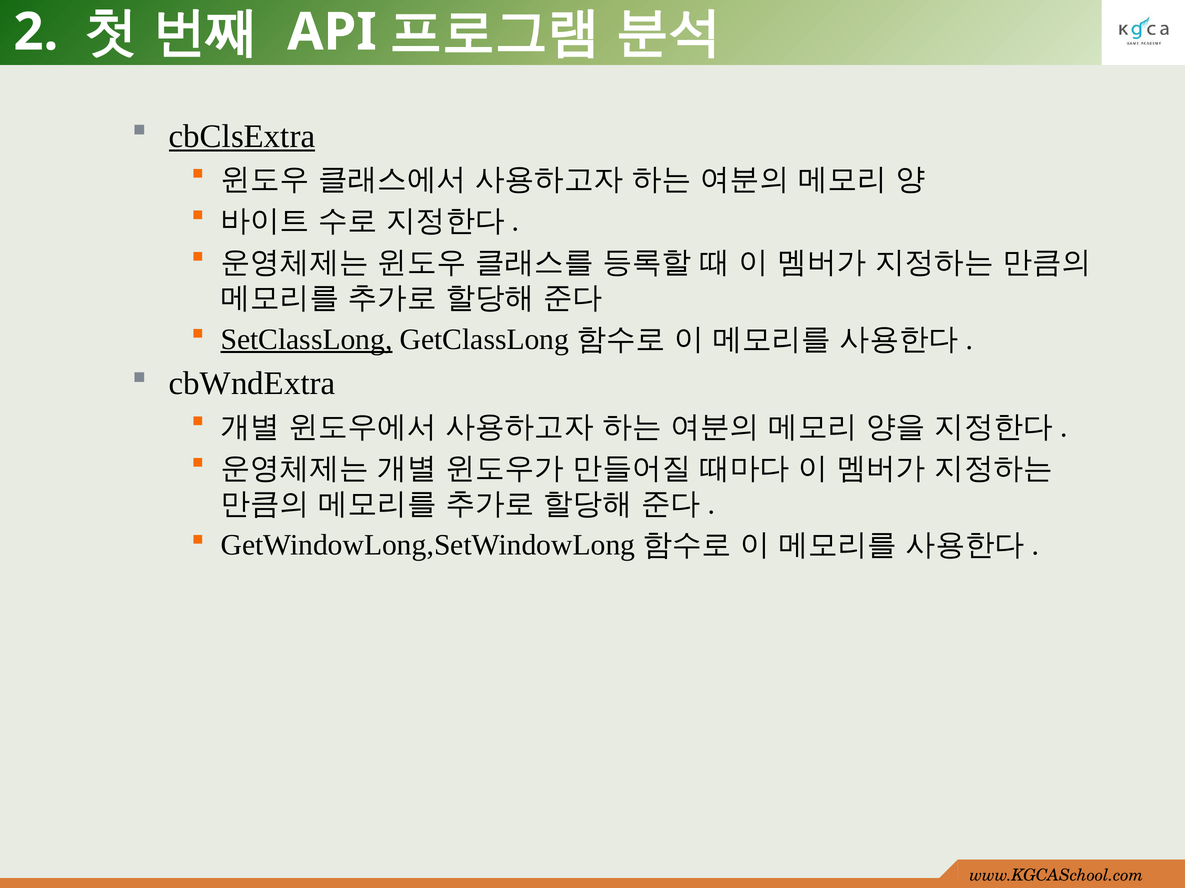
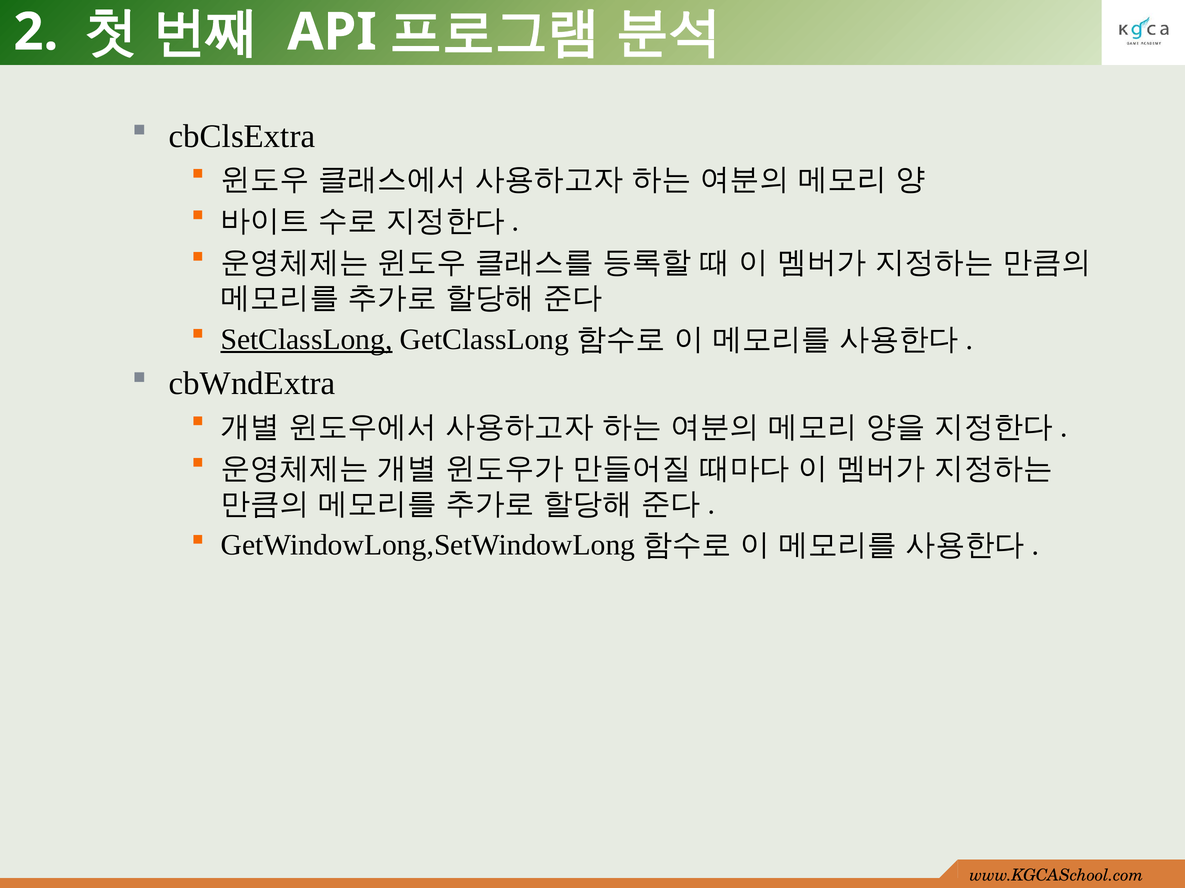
cbClsExtra underline: present -> none (242, 136)
